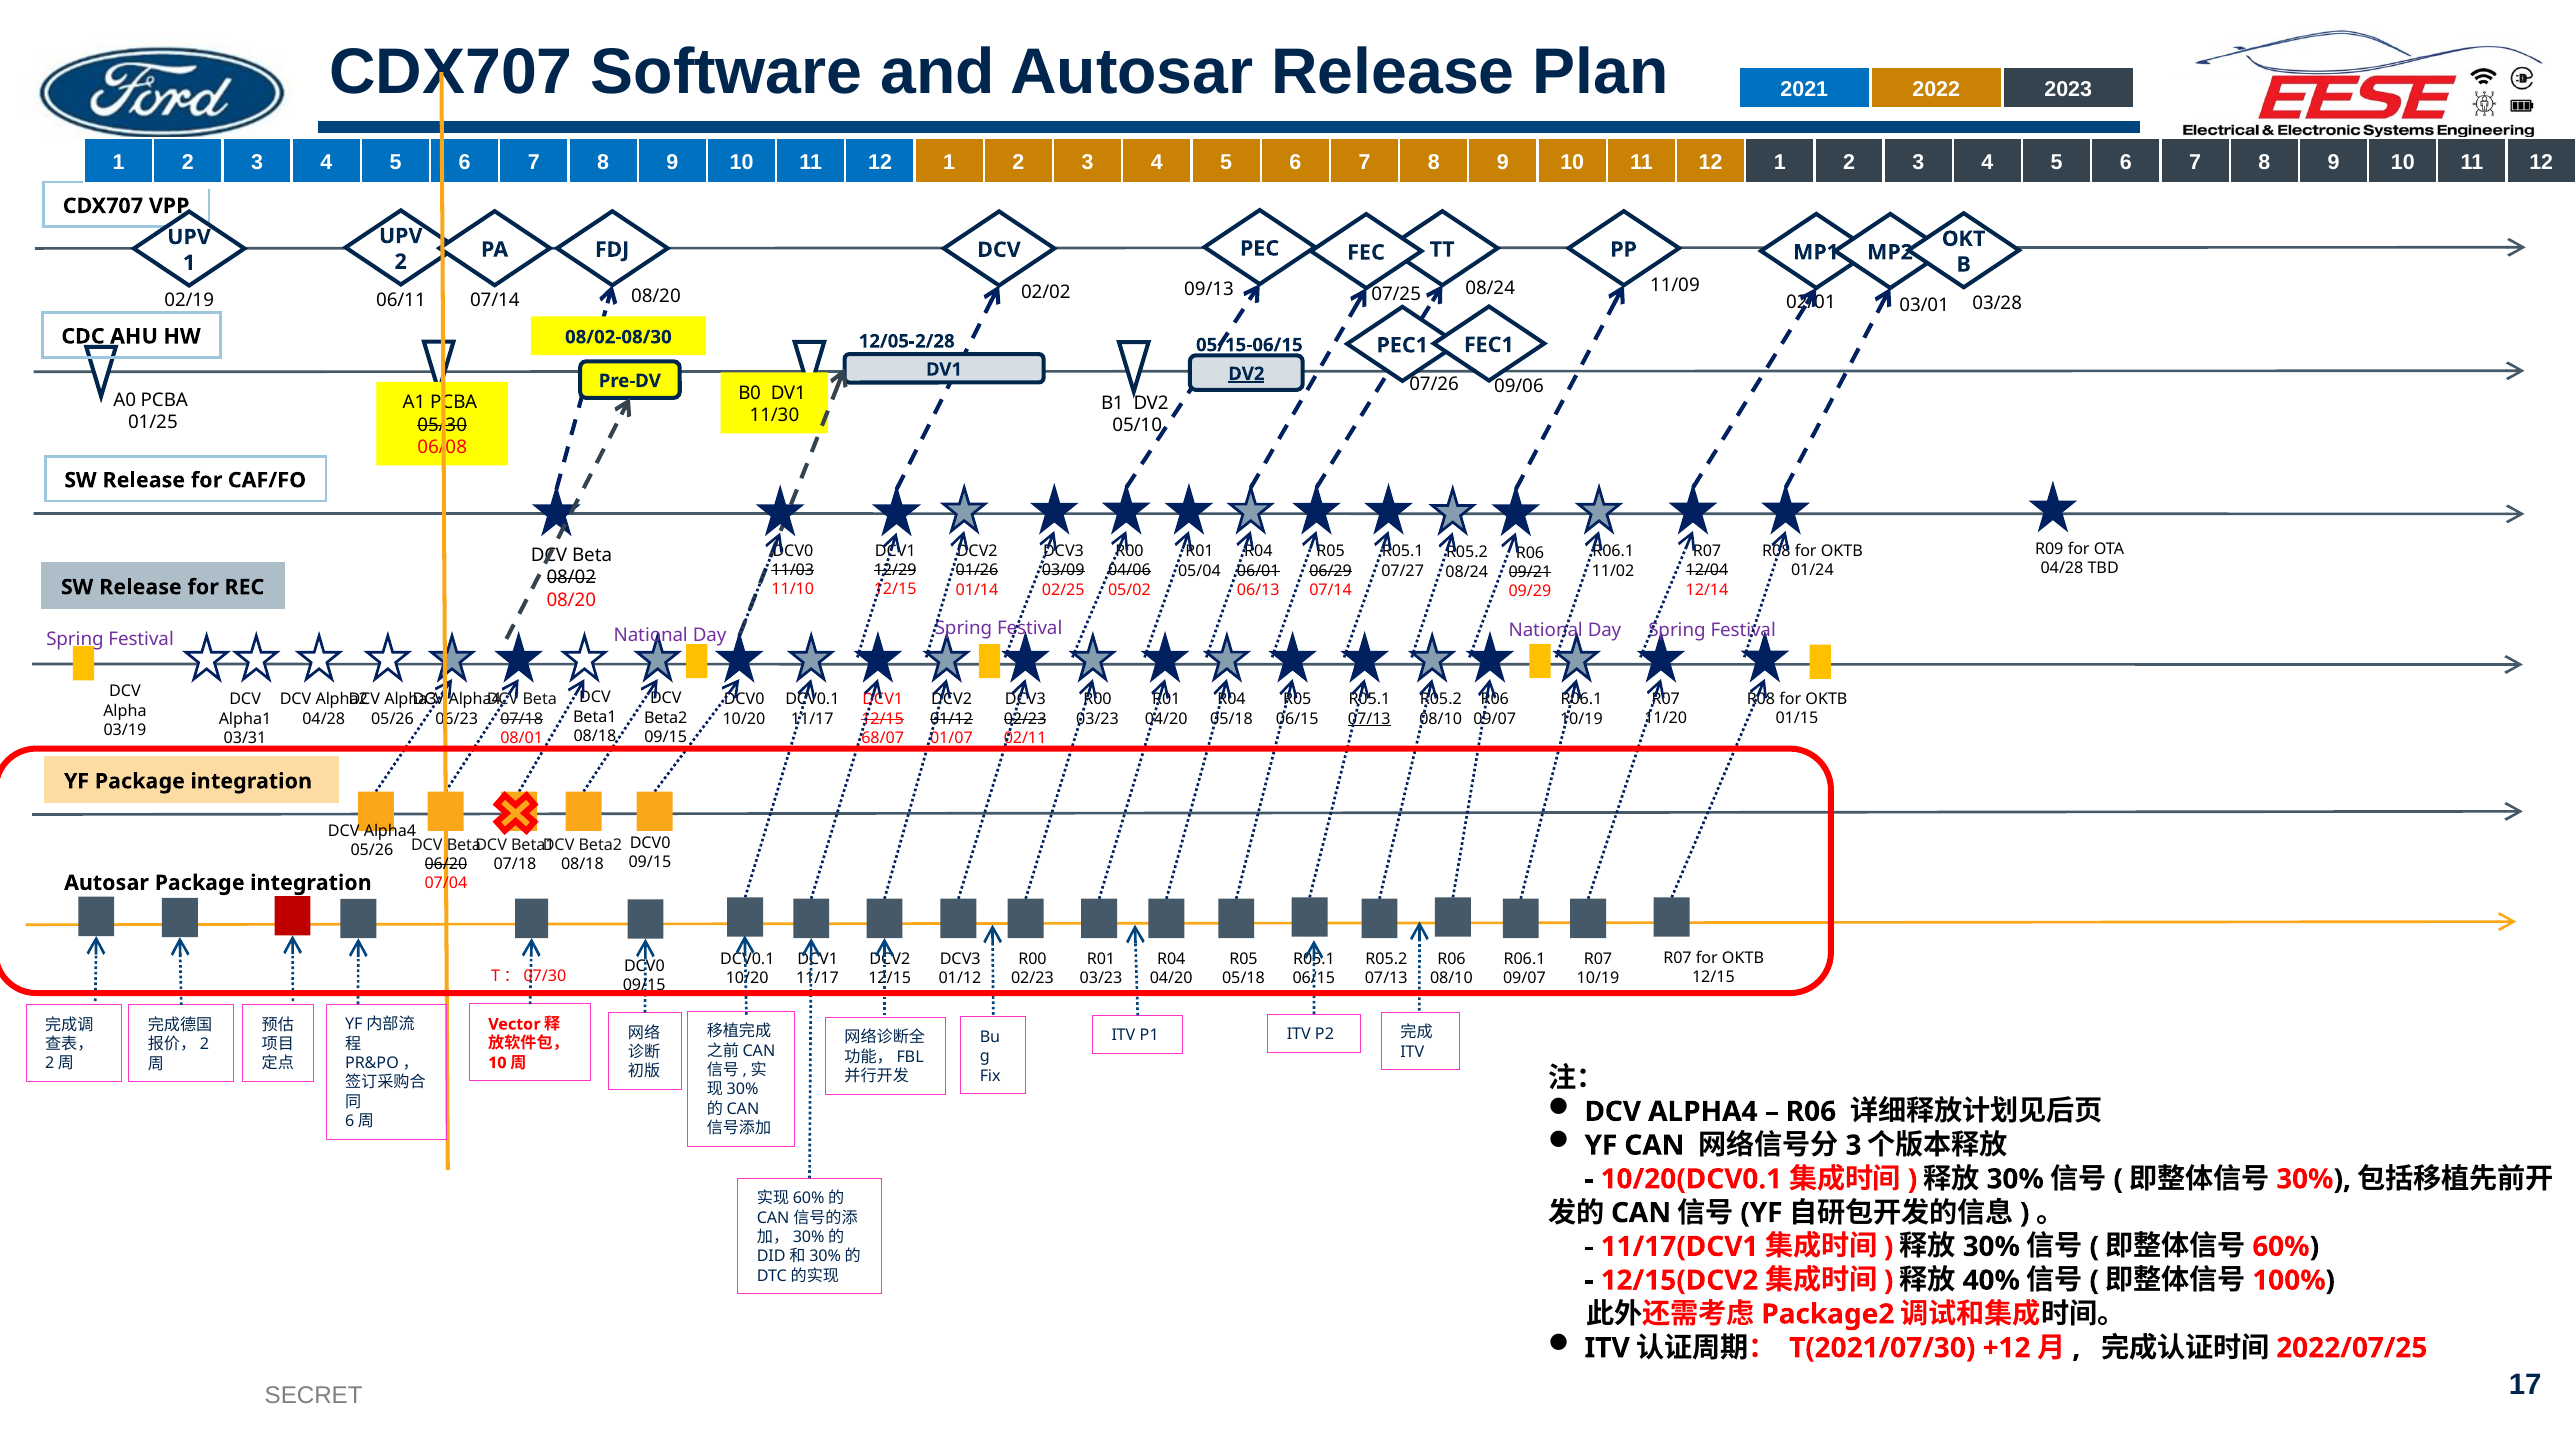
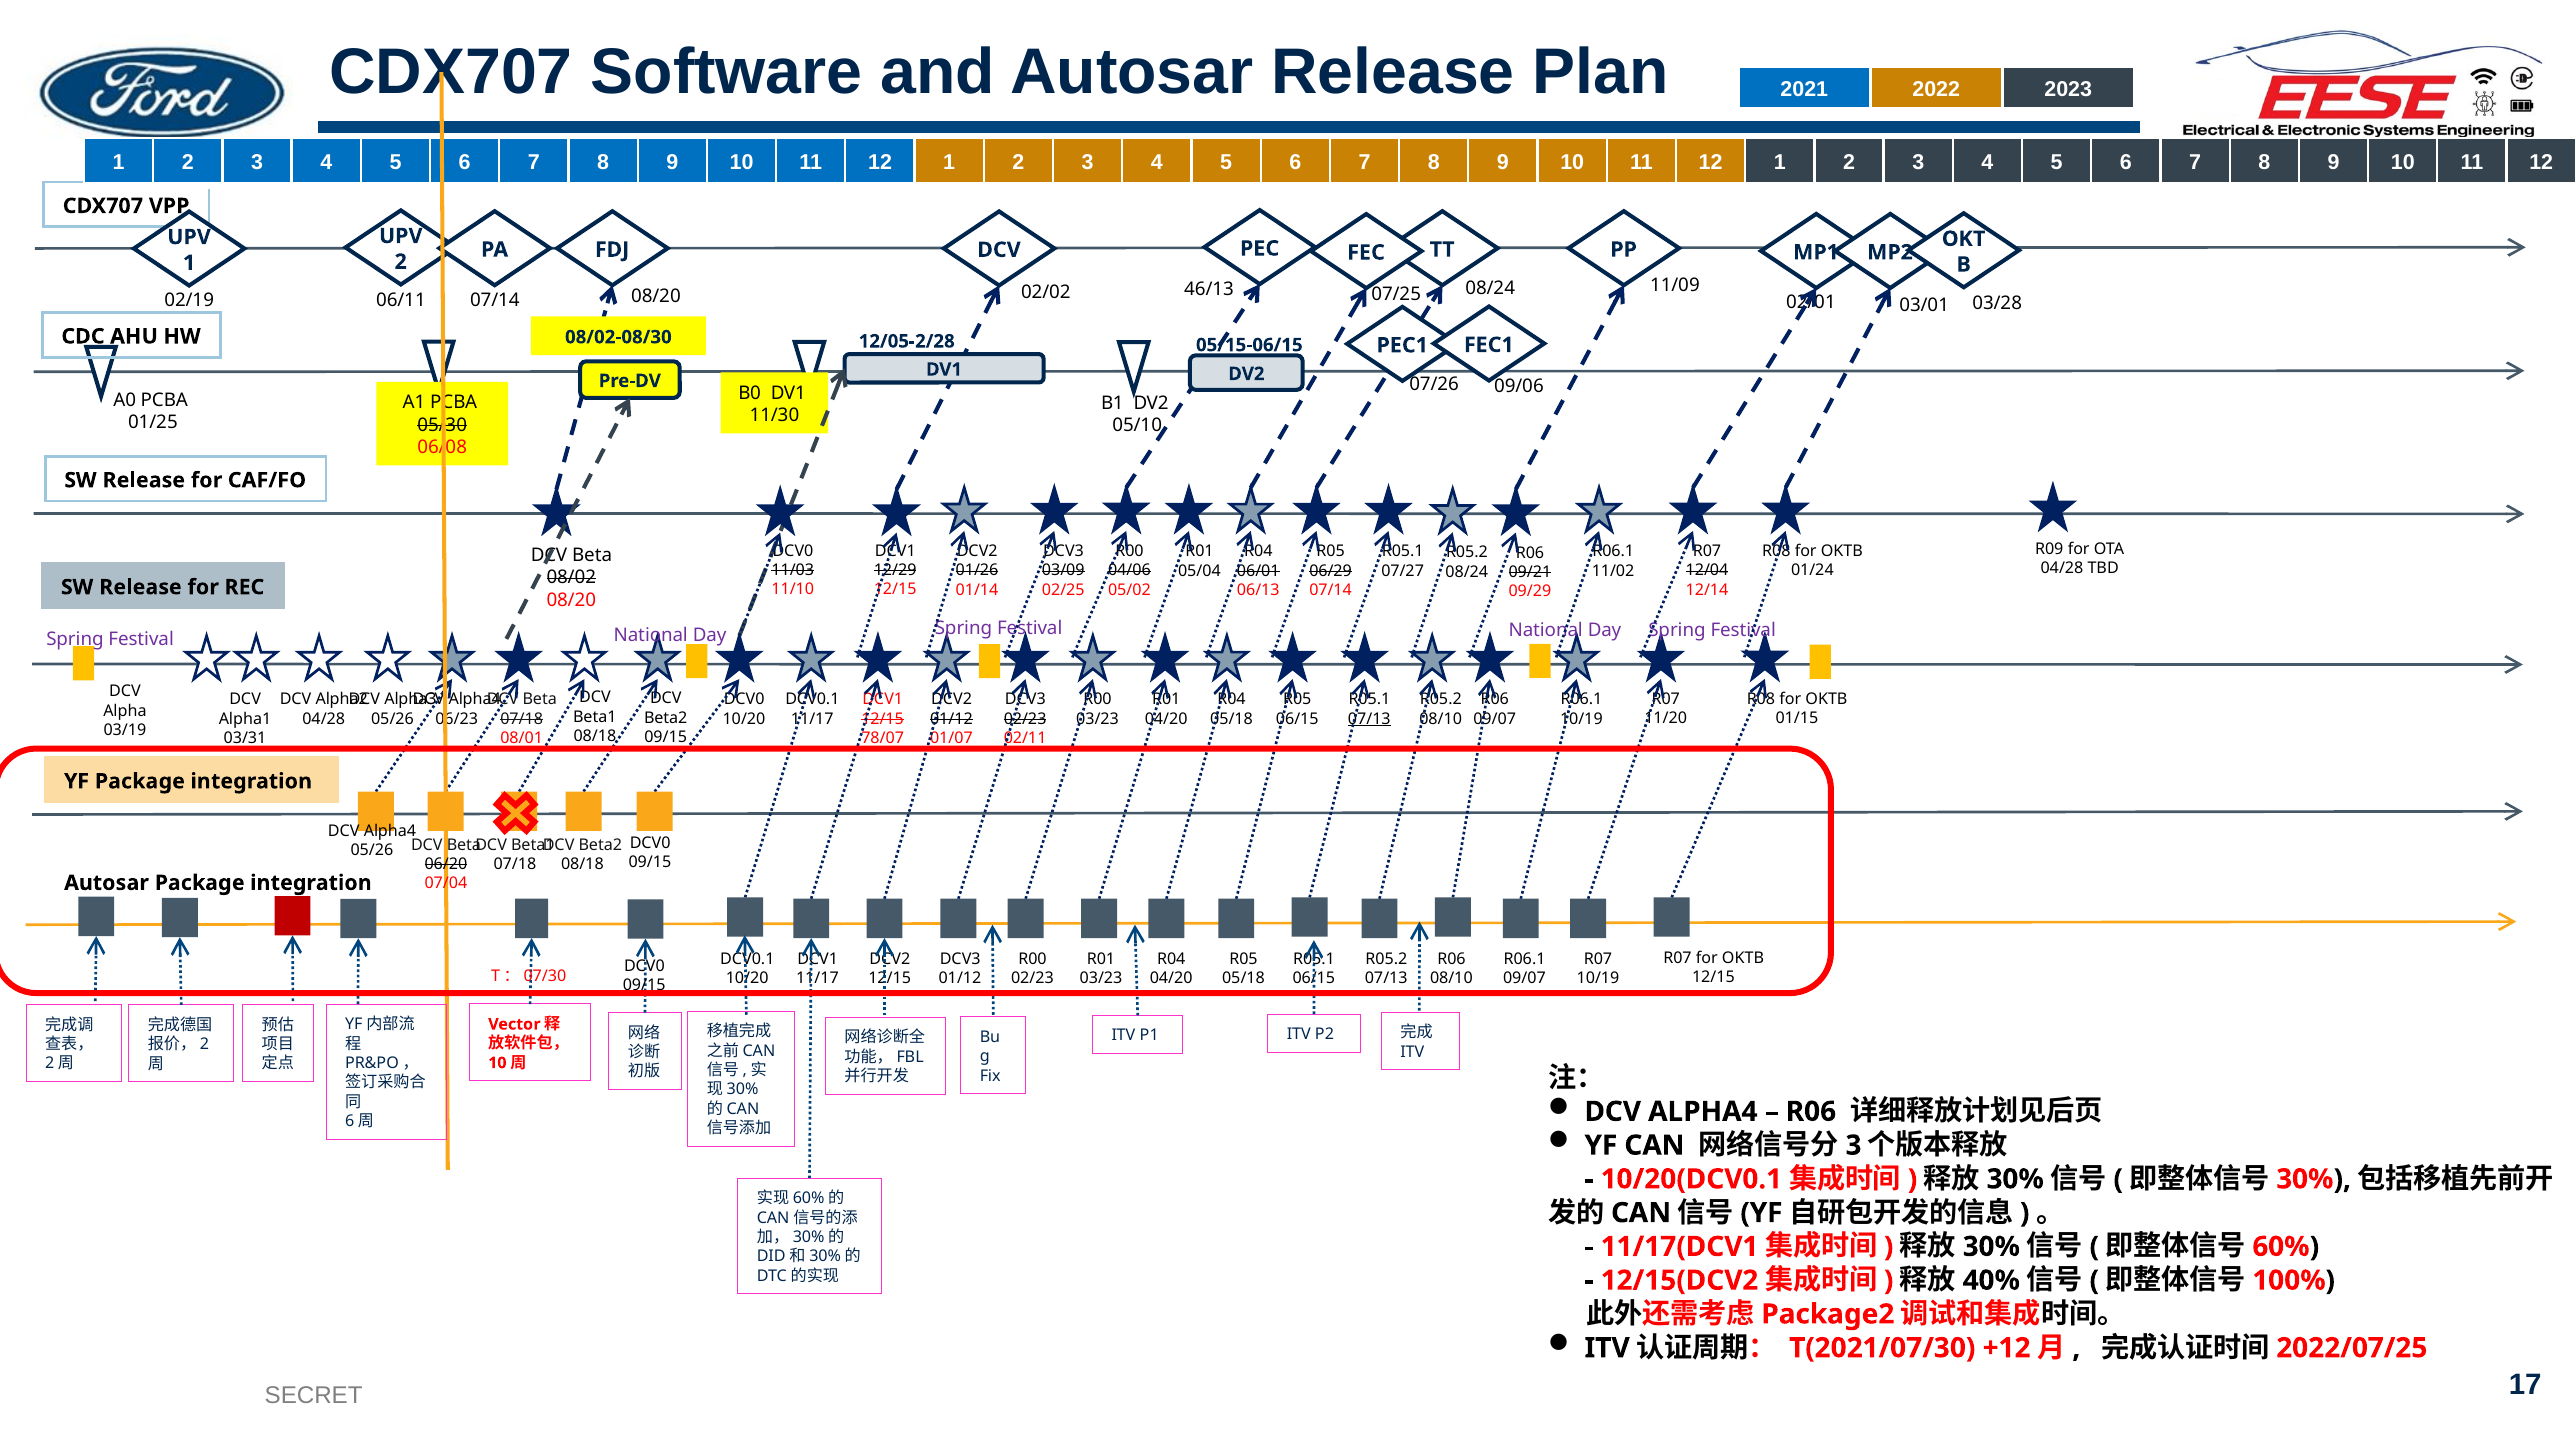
09/13: 09/13 -> 46/13 (1209, 289)
DV2 underline: present -> none (1246, 374)
68/07: 68/07 -> 78/07 (883, 738)
